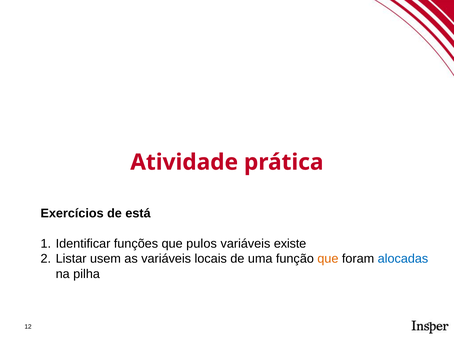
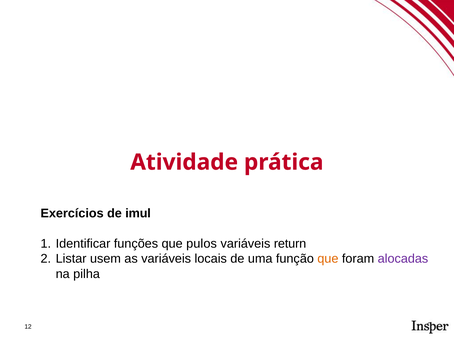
está: está -> imul (138, 214)
existe: existe -> return (290, 244)
alocadas colour: blue -> purple (403, 259)
